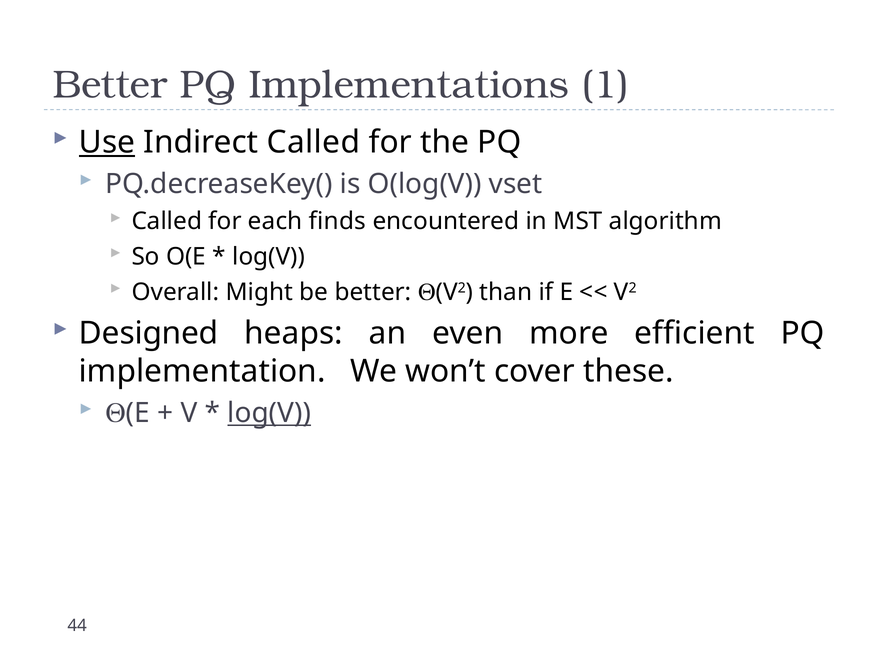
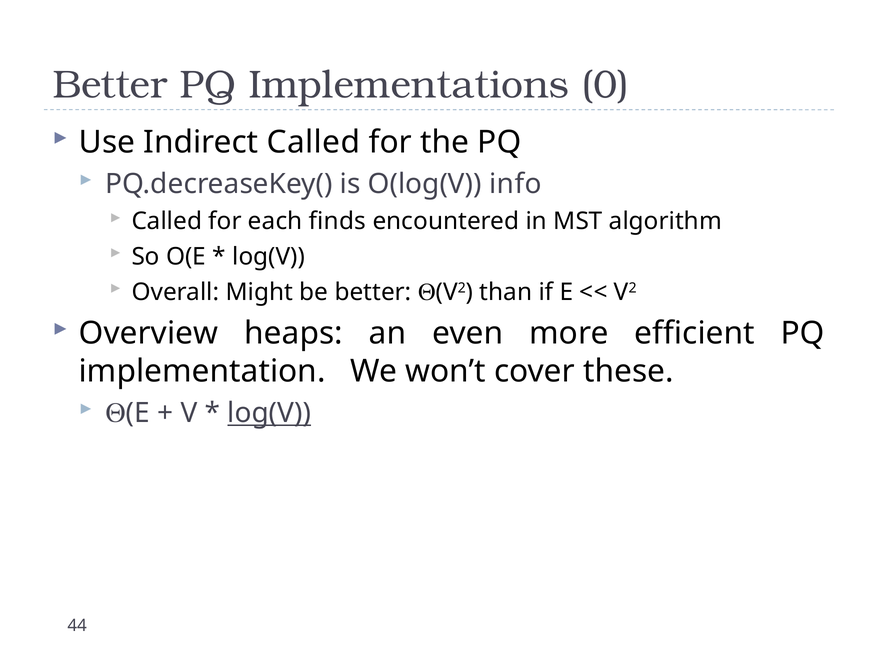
1: 1 -> 0 (605, 85)
Use underline: present -> none (107, 143)
vset: vset -> info (515, 184)
Designed: Designed -> Overview (149, 334)
